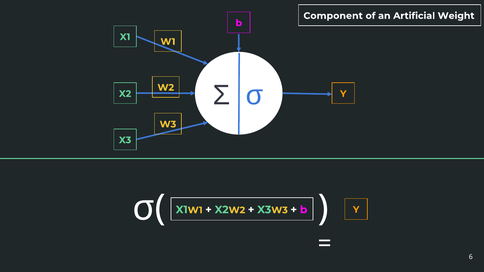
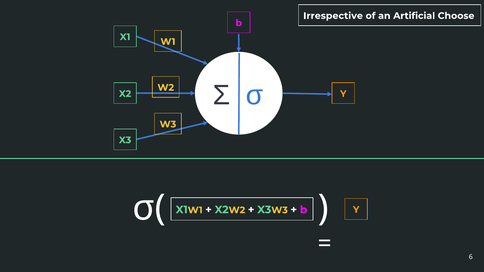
Component: Component -> Irrespective (333, 16)
Weight: Weight -> Choose (456, 16)
